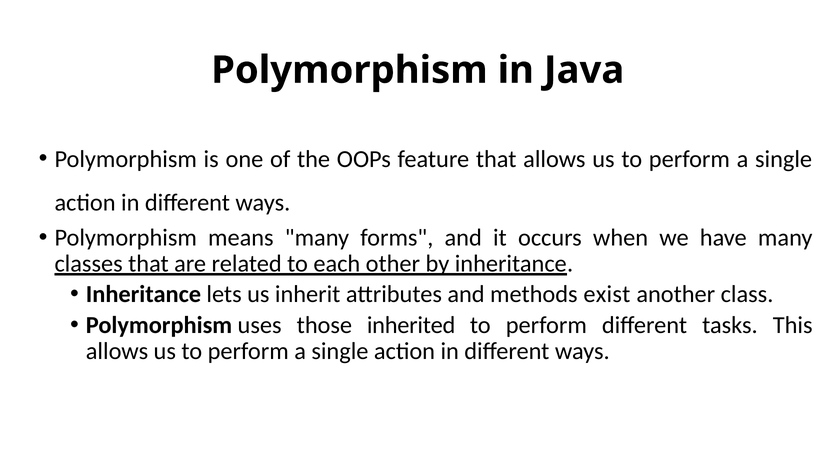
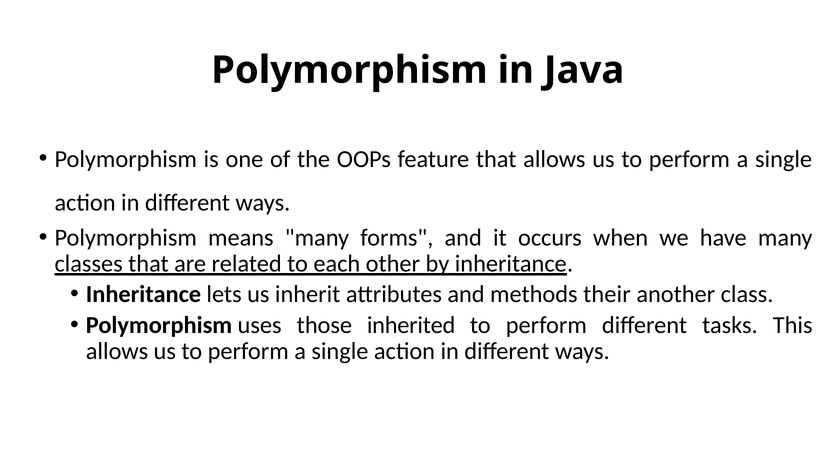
exist: exist -> their (607, 295)
